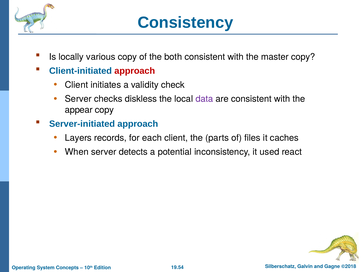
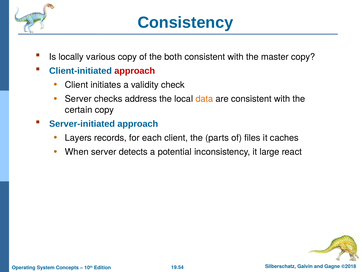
diskless: diskless -> address (141, 99)
data colour: purple -> orange (204, 99)
appear: appear -> certain (79, 110)
used: used -> large (270, 152)
